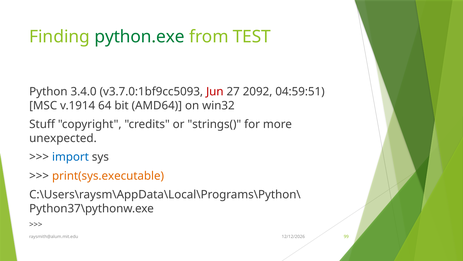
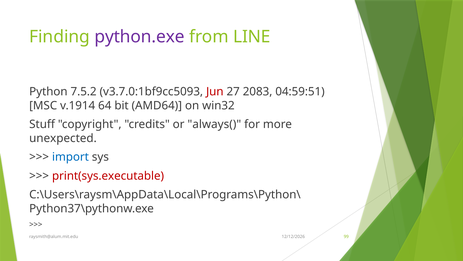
python.exe colour: green -> purple (140, 37)
TEST: TEST -> LINE (252, 37)
3.4.0: 3.4.0 -> 7.5.2 (84, 92)
2092: 2092 -> 2083 (258, 92)
strings(: strings( -> always( (214, 124)
print(sys.executable colour: orange -> red (108, 175)
